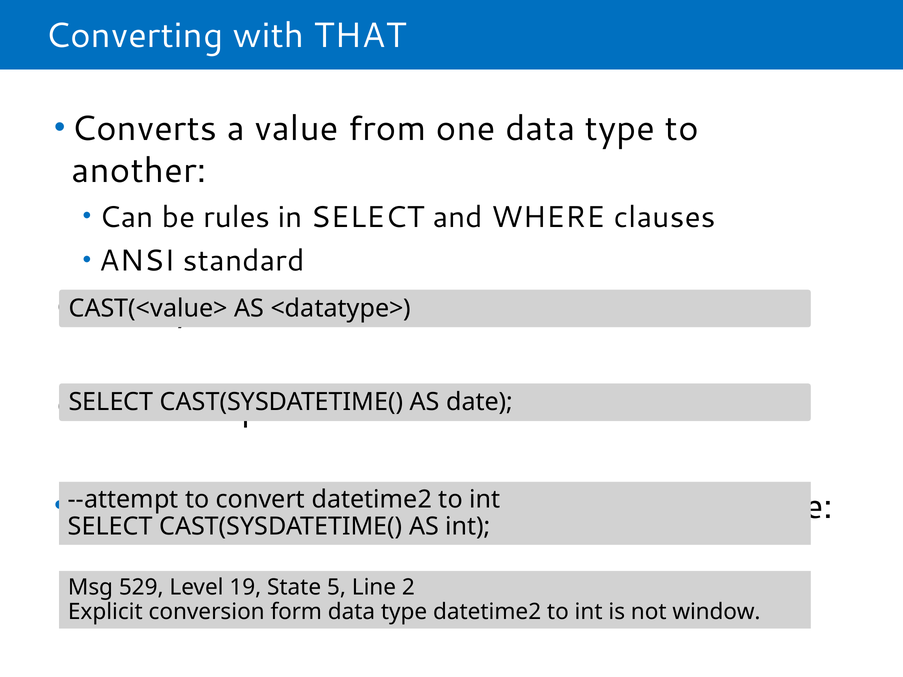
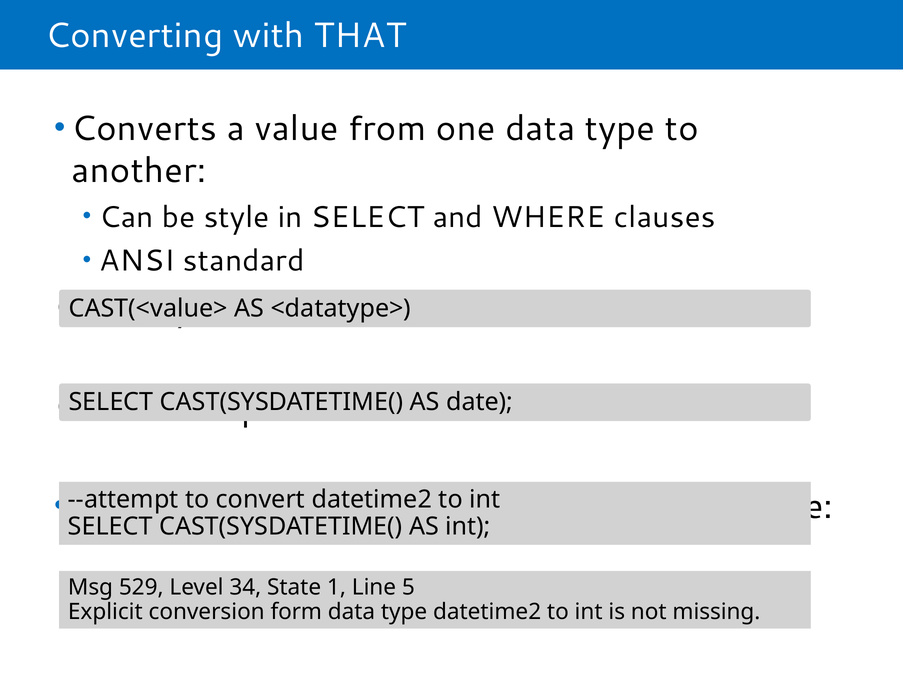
rules: rules -> style (237, 217)
19: 19 -> 34 (245, 588)
5: 5 -> 1 (336, 588)
2: 2 -> 5 (408, 588)
window: window -> missing (716, 612)
